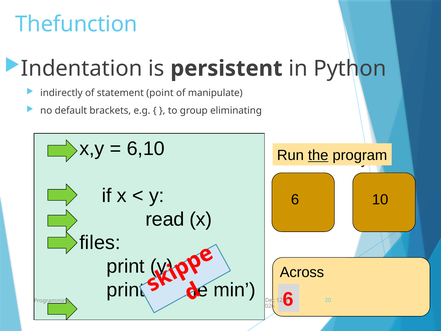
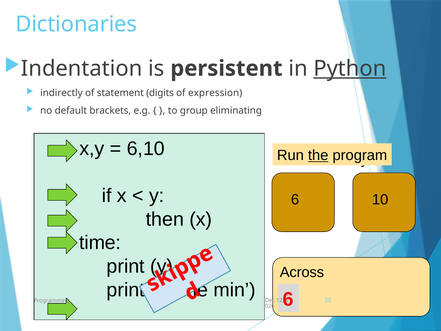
Thefunction: Thefunction -> Dictionaries (76, 24)
Python underline: none -> present (350, 68)
point: point -> digits (160, 93)
manipulate: manipulate -> expression (215, 93)
read: read -> then (165, 219)
files: files -> time (100, 243)
